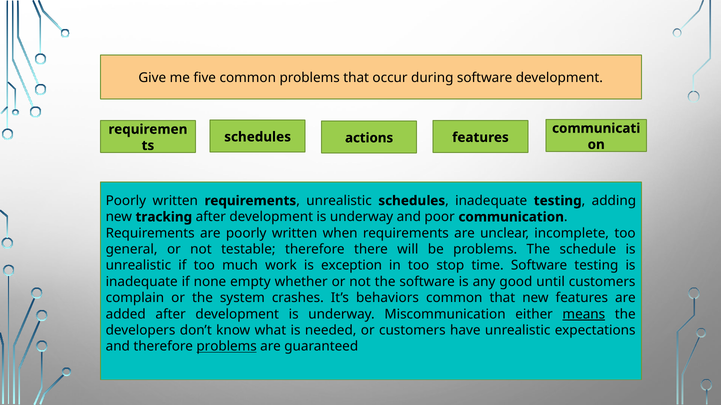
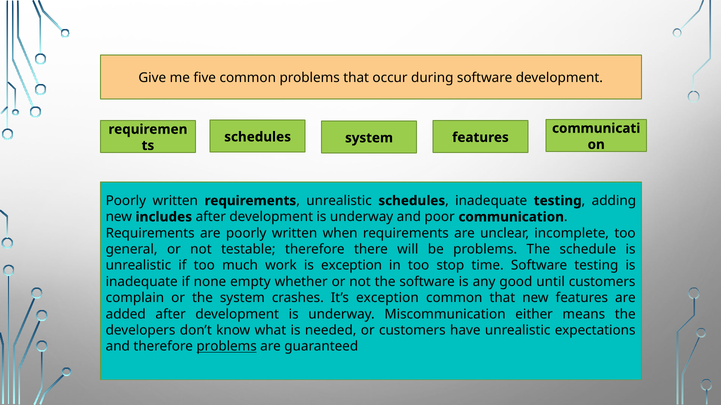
actions: actions -> system (369, 138)
tracking: tracking -> includes (164, 217)
It’s behaviors: behaviors -> exception (387, 298)
means underline: present -> none (584, 315)
